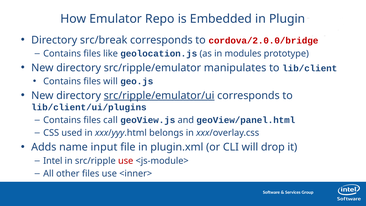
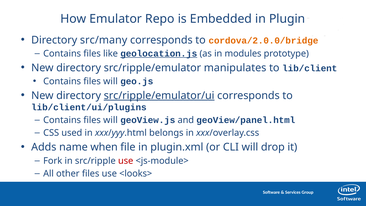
src/break: src/break -> src/many (104, 40)
cordova/2.0.0/bridge colour: red -> orange (263, 40)
geolocation.js underline: none -> present (159, 54)
call: call -> will (110, 120)
input: input -> when (104, 147)
Intel: Intel -> Fork (53, 161)
<inner>: <inner> -> <looks> (136, 173)
